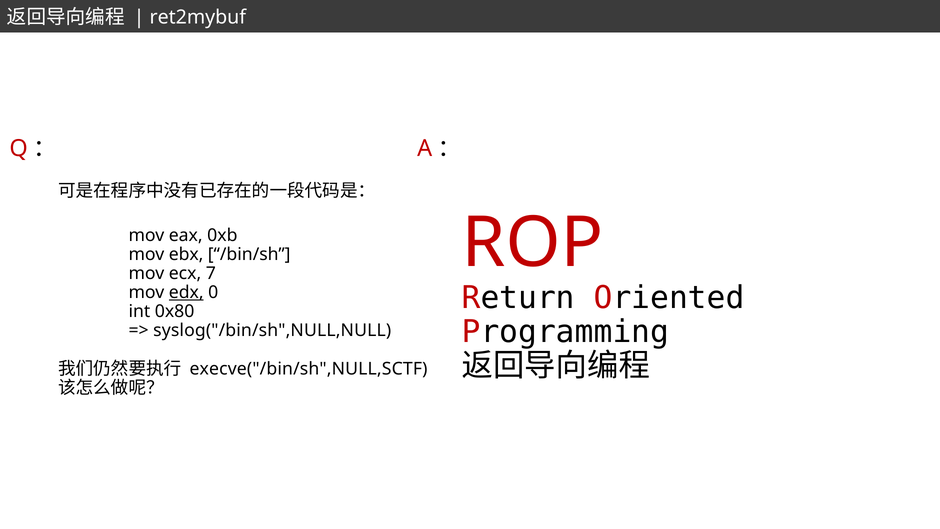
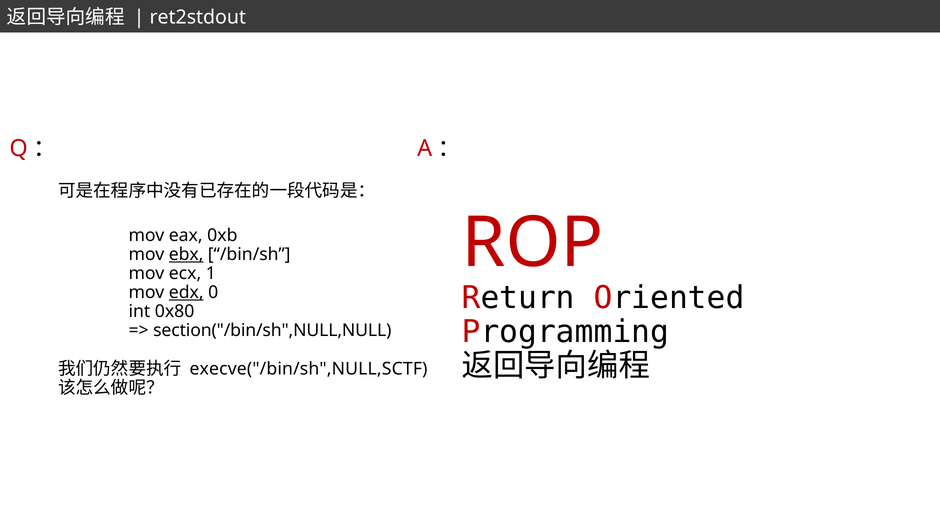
ret2mybuf: ret2mybuf -> ret2stdout (198, 17)
ebx underline: none -> present (186, 254)
7: 7 -> 1 (211, 273)
syslog("/bin/sh",NULL,NULL: syslog("/bin/sh",NULL,NULL -> section("/bin/sh",NULL,NULL (272, 330)
